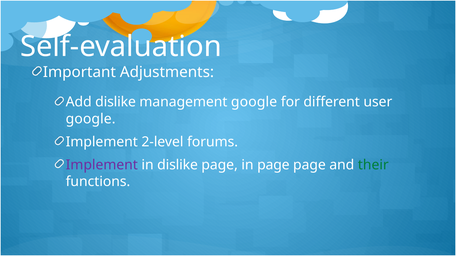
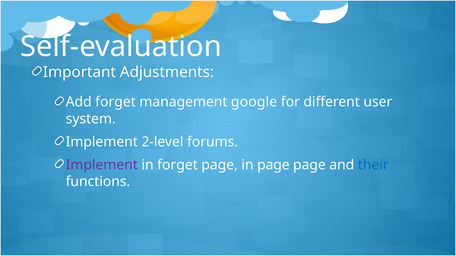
Add dislike: dislike -> forget (115, 102)
google: google -> system (91, 119)
in dislike: dislike -> forget (177, 165)
their colour: green -> blue (373, 165)
